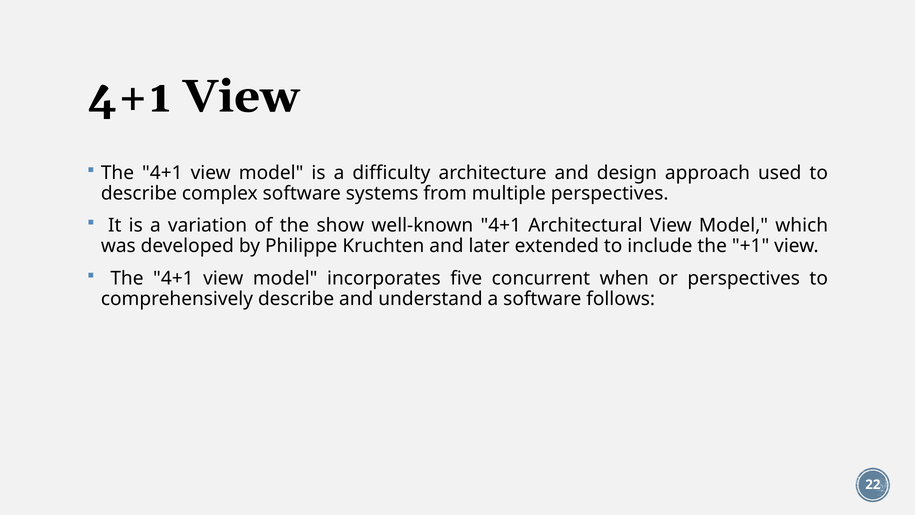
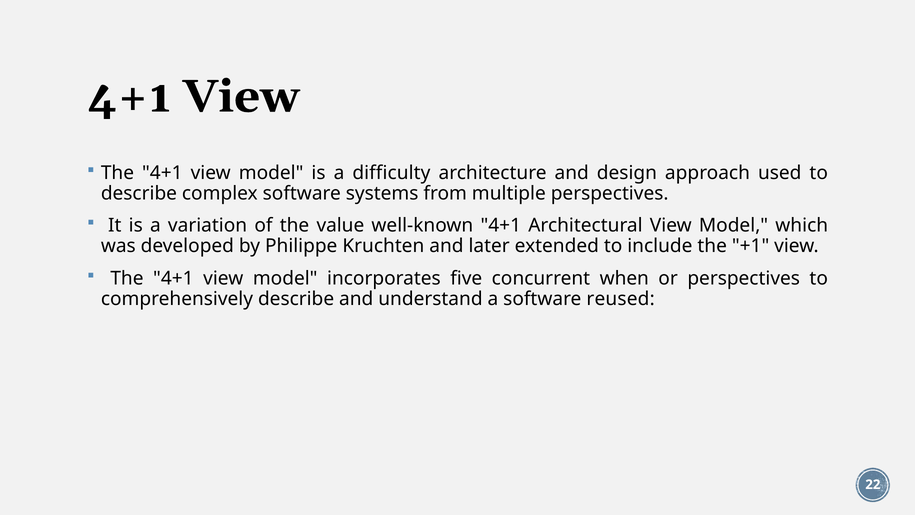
show: show -> value (340, 225)
follows: follows -> reused (621, 299)
